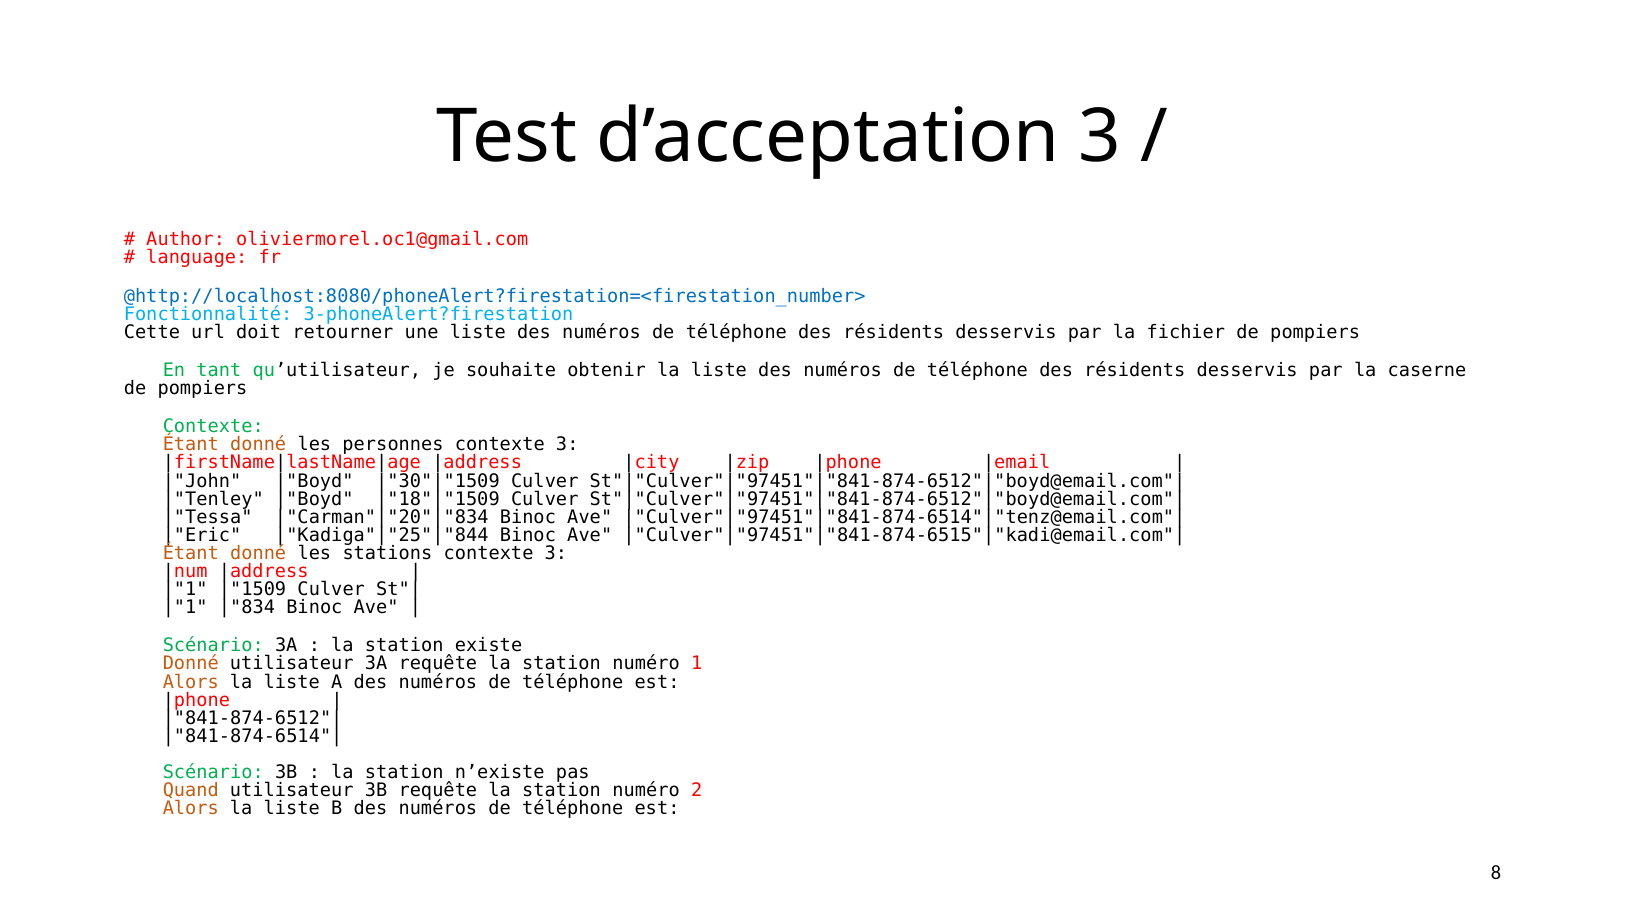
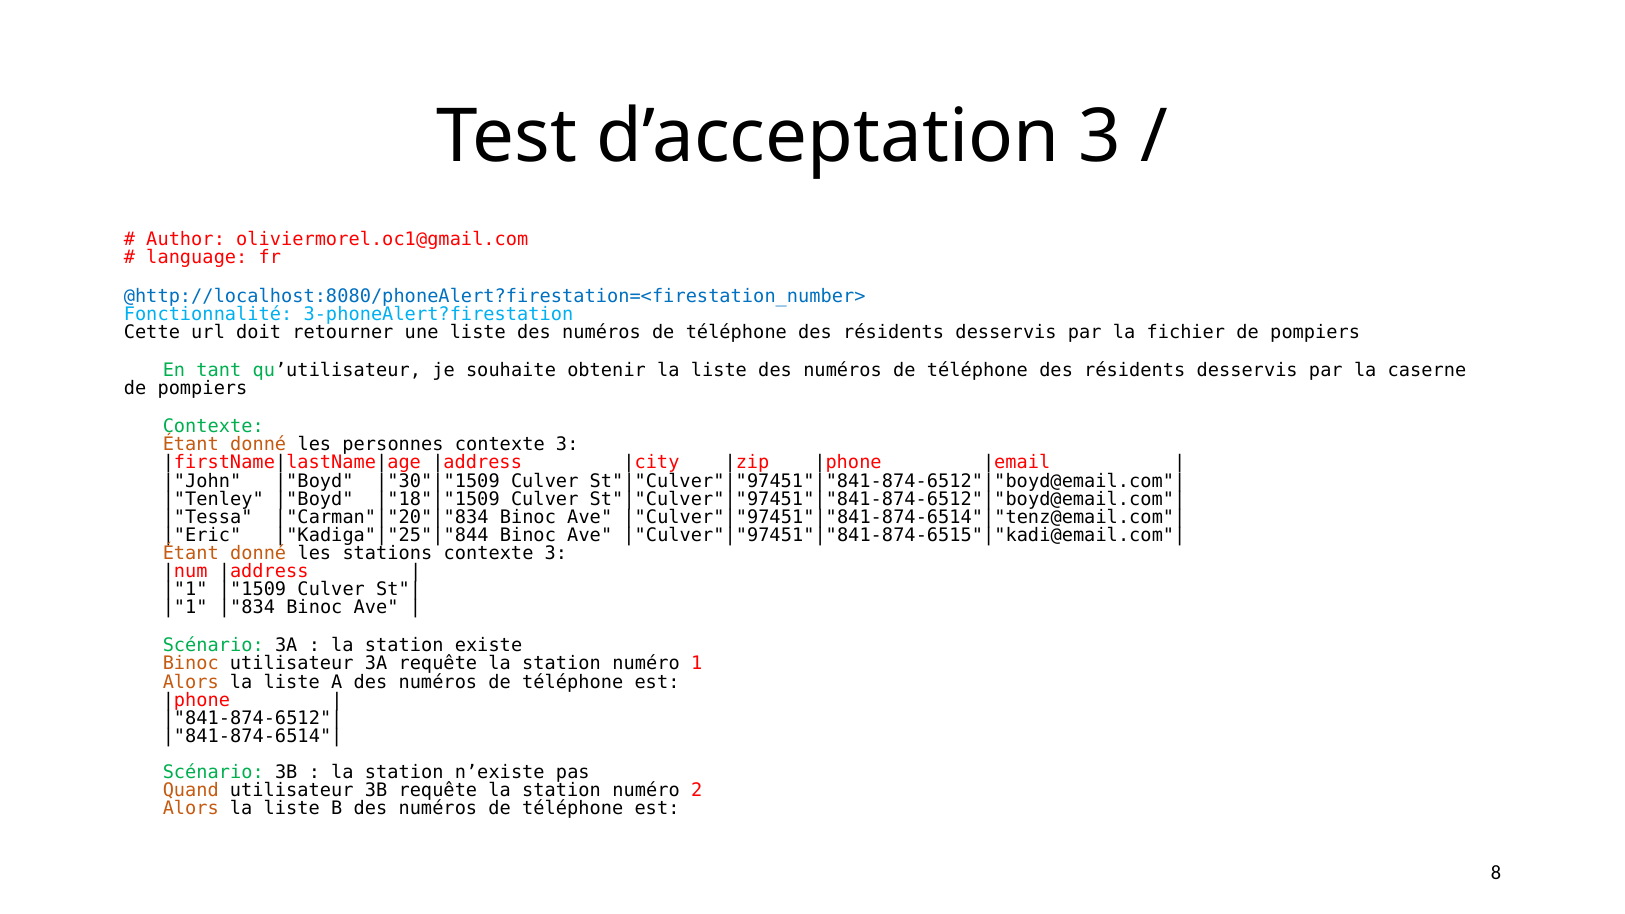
Donné: Donné -> Binoc (191, 664)
